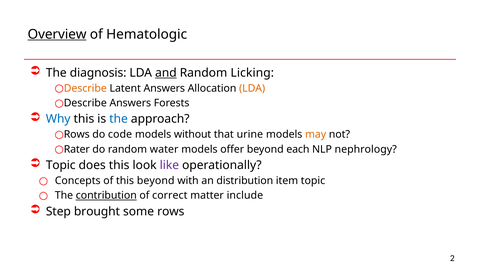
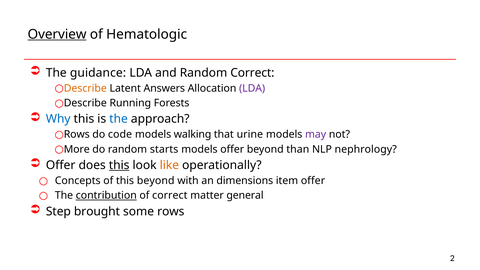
diagnosis: diagnosis -> guidance (98, 73)
and underline: present -> none (166, 73)
Random Licking: Licking -> Correct (252, 73)
LDA colour: orange -> purple (252, 88)
Describe Answers: Answers -> Running (130, 103)
without: without -> walking (193, 135)
may colour: orange -> purple (316, 135)
Rater: Rater -> More (77, 149)
water: water -> starts (164, 149)
each: each -> than (298, 149)
Topic: Topic -> Offer (61, 165)
this underline: none -> present (119, 165)
like colour: purple -> orange (169, 165)
distribution: distribution -> dimensions (245, 181)
item topic: topic -> offer (313, 181)
include: include -> general (245, 195)
